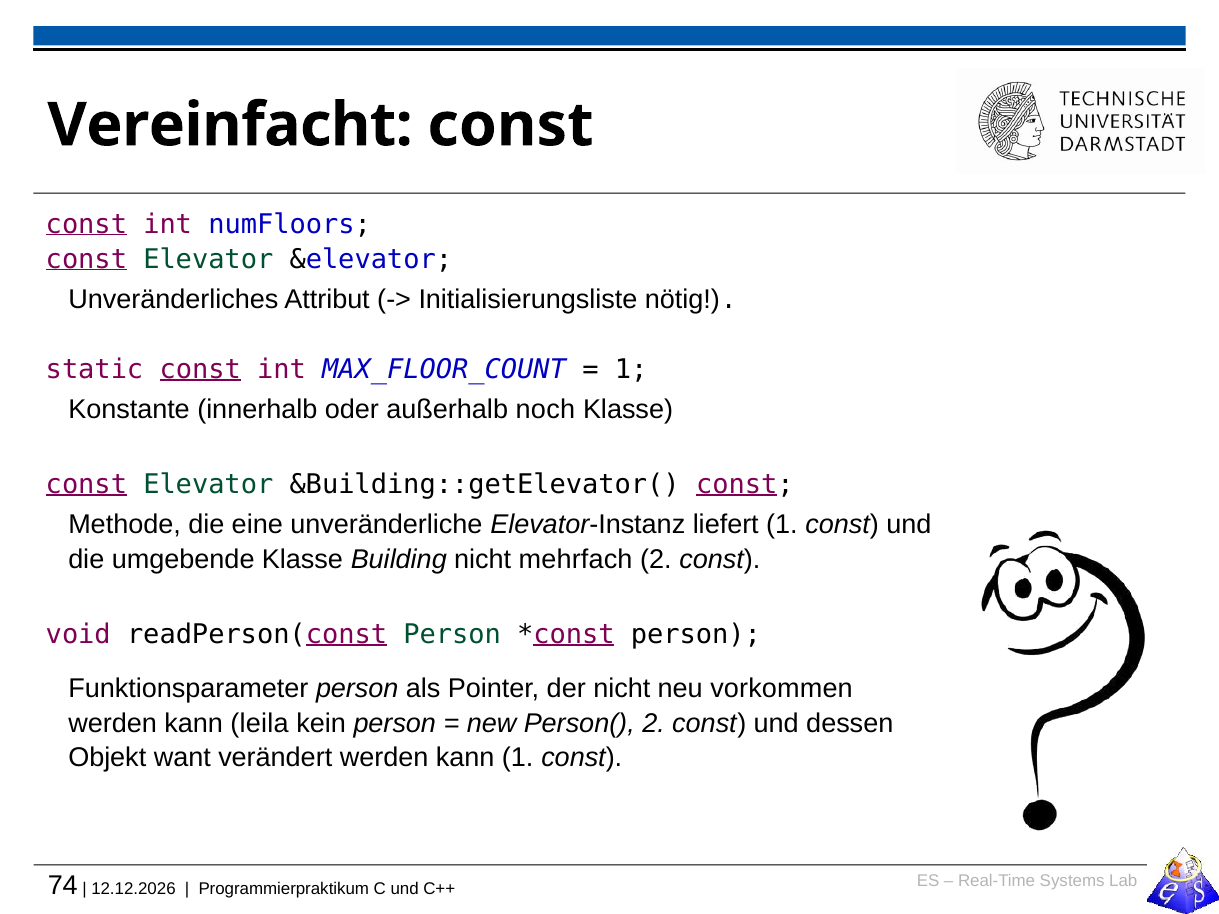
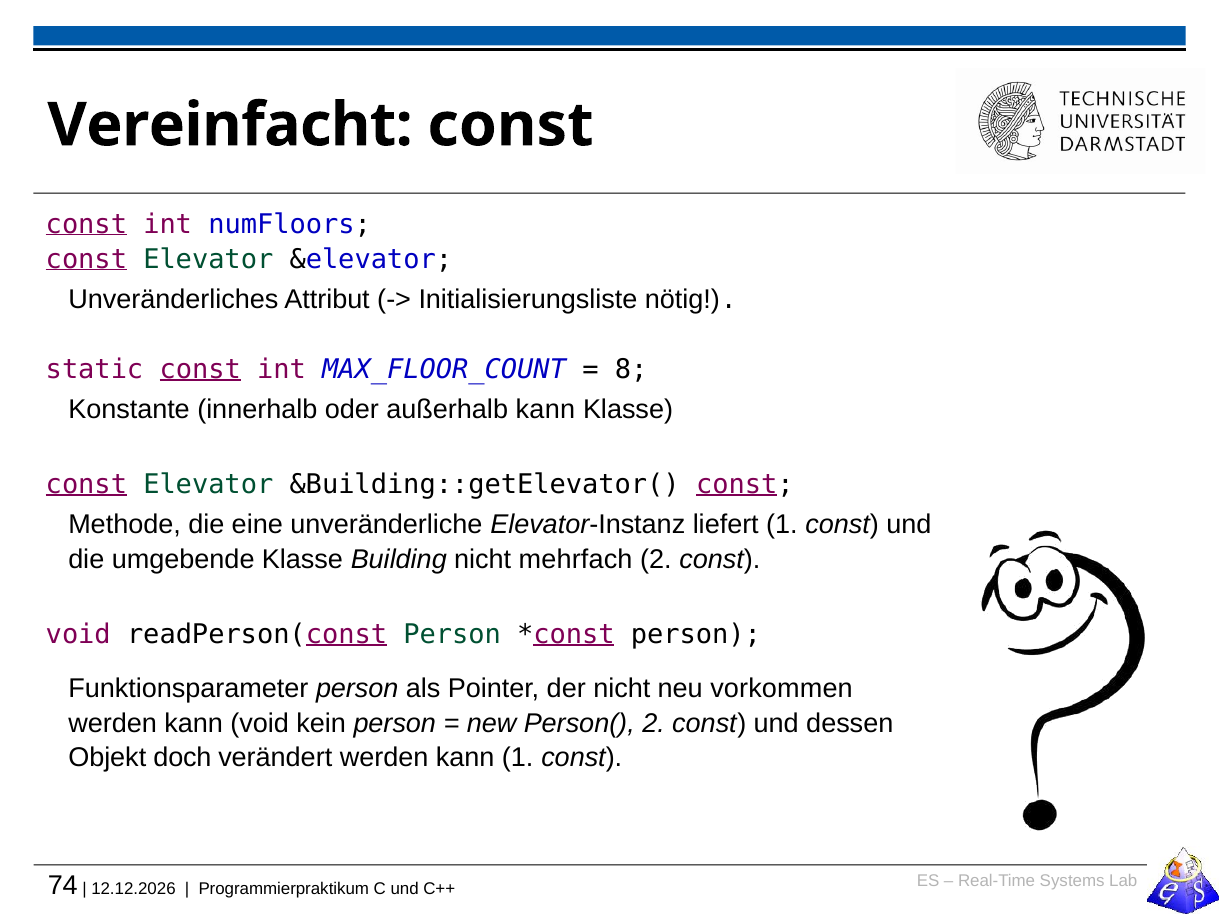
1: 1 -> 8 (631, 370)
außerhalb noch: noch -> kann (545, 410)
kann leila: leila -> void (260, 723)
want: want -> doch (182, 758)
